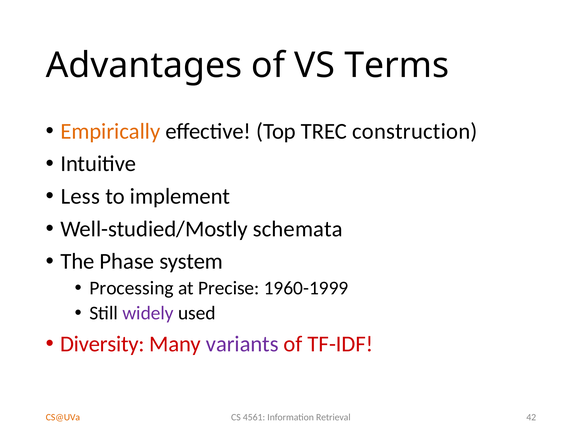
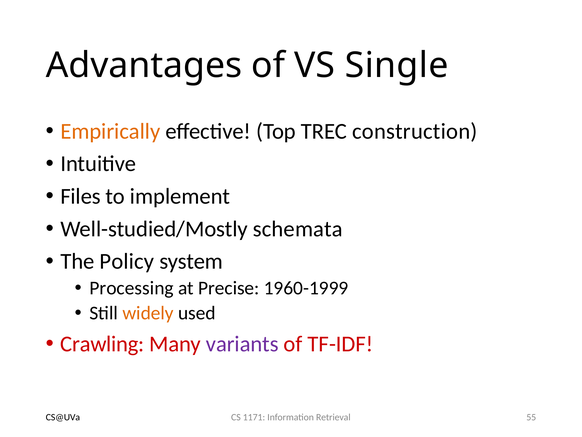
Terms: Terms -> Single (397, 65)
Less: Less -> Files (81, 196)
Phase: Phase -> Policy (127, 261)
widely colour: purple -> orange (148, 313)
Diversity: Diversity -> Crawling (102, 344)
4561: 4561 -> 1171 (254, 417)
42: 42 -> 55 (531, 417)
CS@UVa colour: orange -> black (63, 417)
